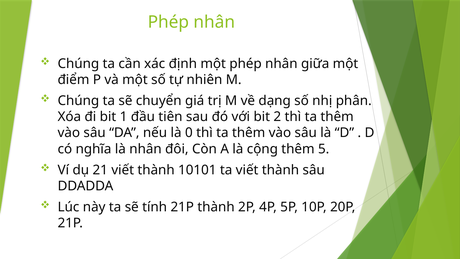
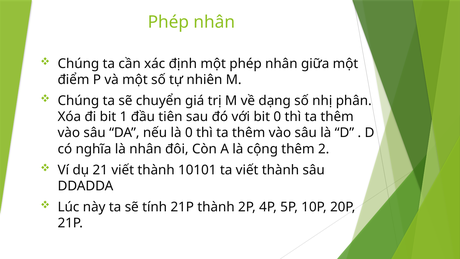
bit 2: 2 -> 0 (277, 117)
5: 5 -> 2 (324, 149)
